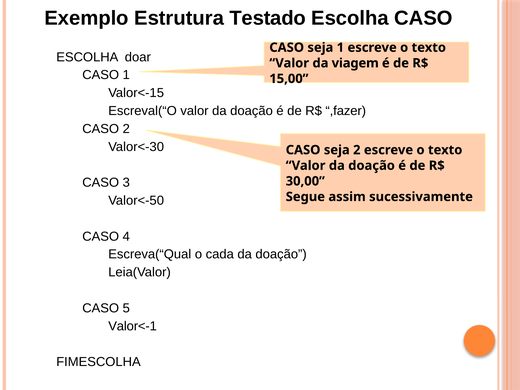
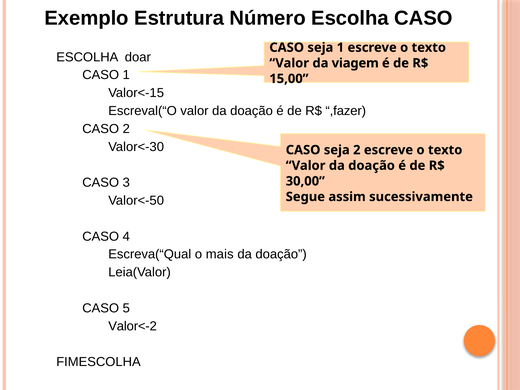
Testado: Testado -> Número (268, 18)
cada: cada -> mais (220, 254)
Valor<-1: Valor<-1 -> Valor<-2 (133, 326)
